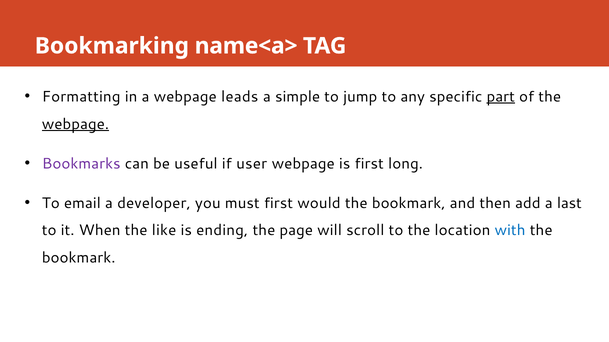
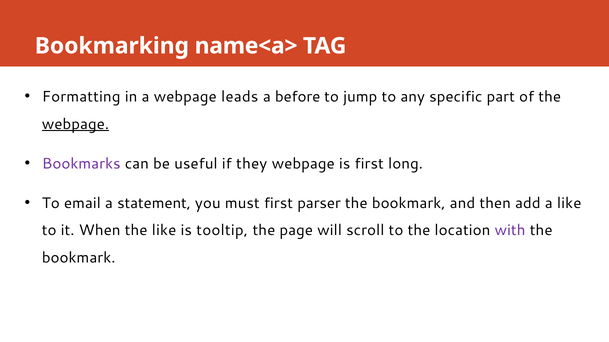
simple: simple -> before (298, 97)
part underline: present -> none (501, 97)
user: user -> they (252, 164)
developer: developer -> statement (154, 203)
would: would -> parser (319, 203)
a last: last -> like (569, 203)
ending: ending -> tooltip (222, 231)
with colour: blue -> purple (510, 231)
